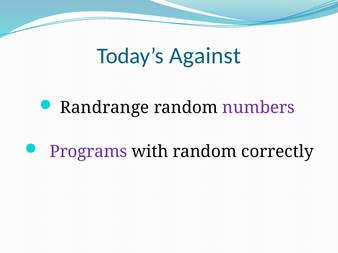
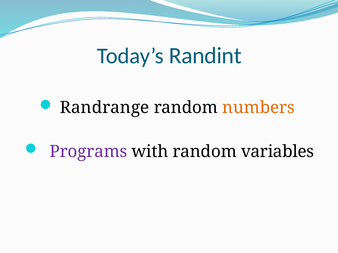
Against: Against -> Randint (205, 56)
numbers colour: purple -> orange (258, 108)
correctly: correctly -> variables (278, 152)
